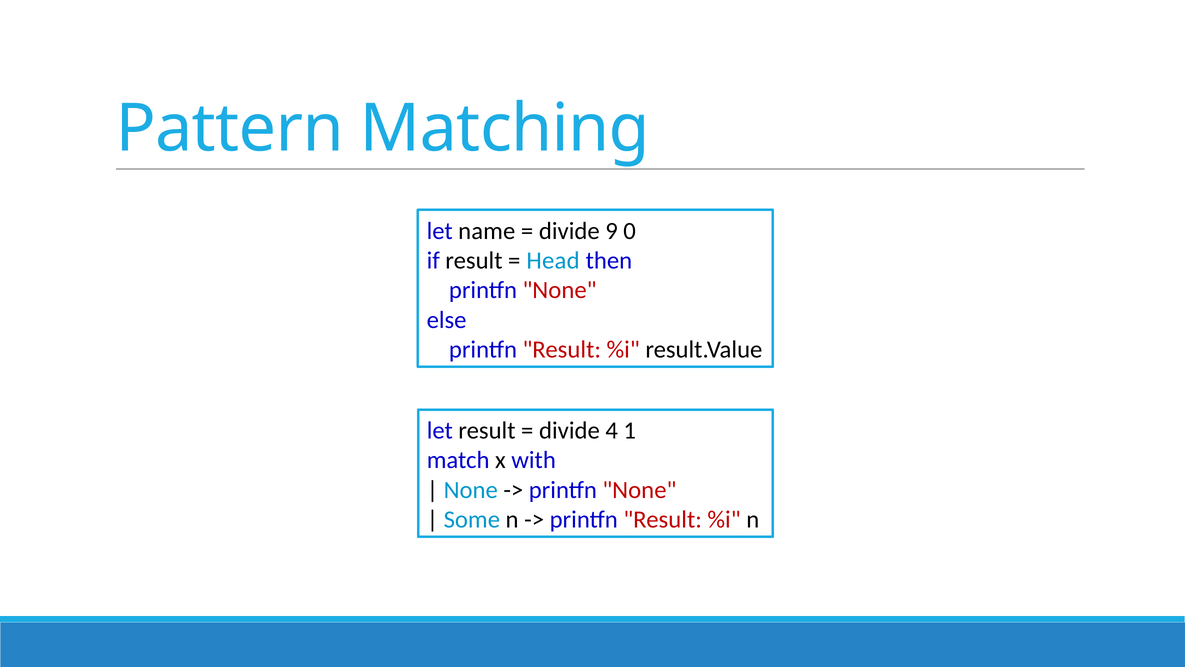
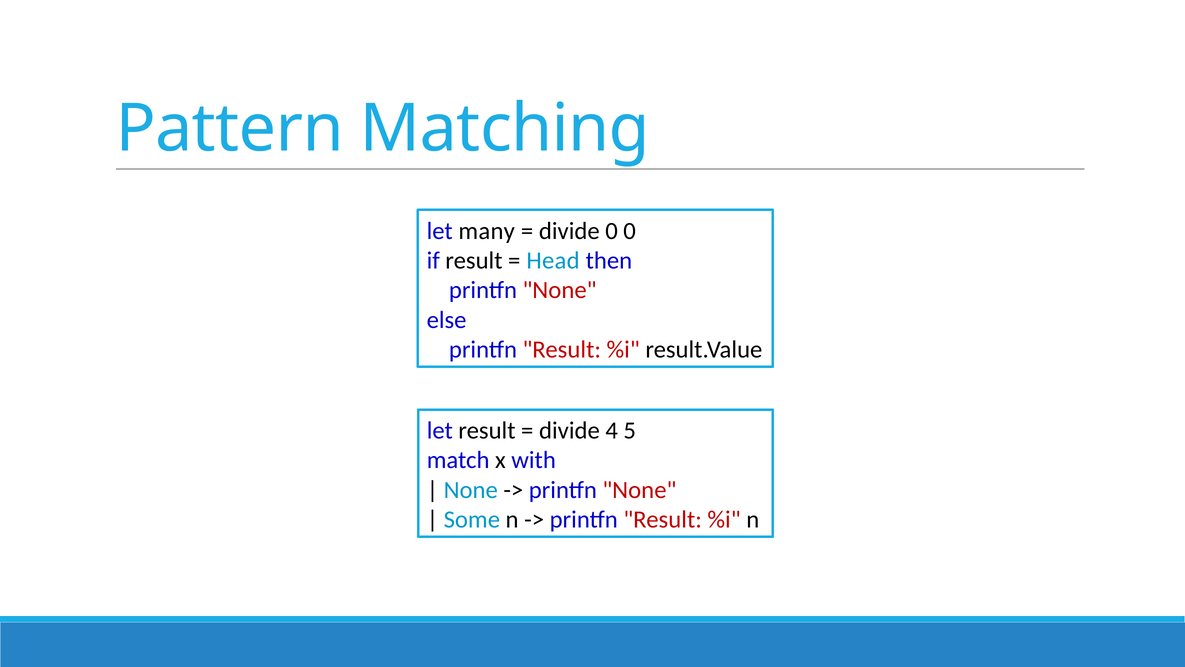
name: name -> many (487, 231)
divide 9: 9 -> 0 (612, 231)
1: 1 -> 5 (630, 430)
